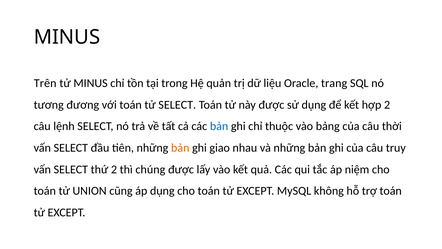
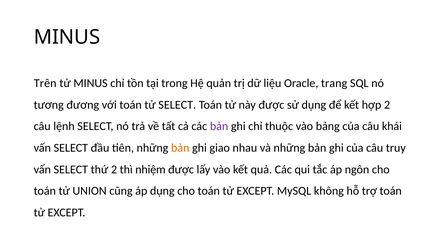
bản colour: blue -> purple (219, 126)
thời: thời -> khái (392, 126)
chúng: chúng -> nhiệm (150, 169)
niệm: niệm -> ngôn (357, 169)
